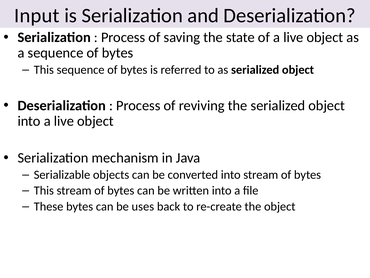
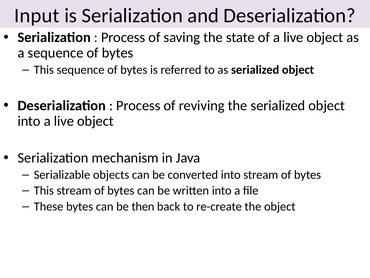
uses: uses -> then (143, 206)
